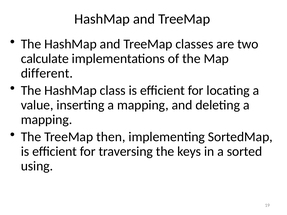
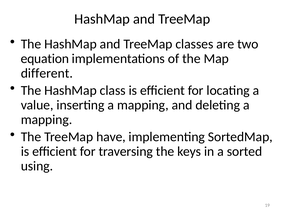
calculate: calculate -> equation (45, 59)
then: then -> have (111, 137)
